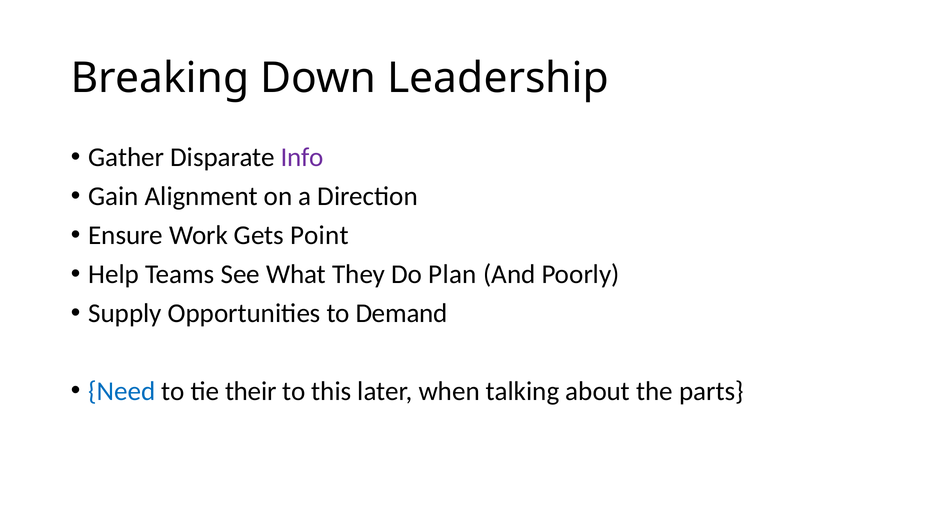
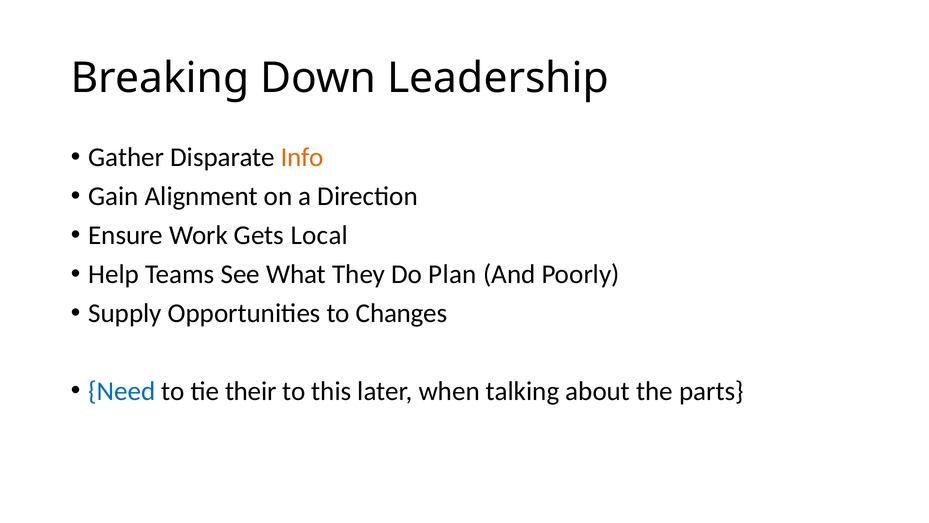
Info colour: purple -> orange (302, 157)
Point: Point -> Local (319, 235)
Demand: Demand -> Changes (401, 313)
